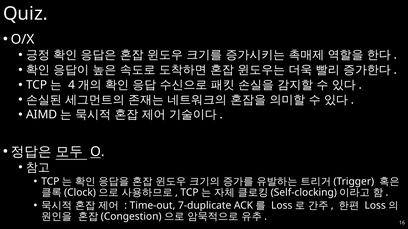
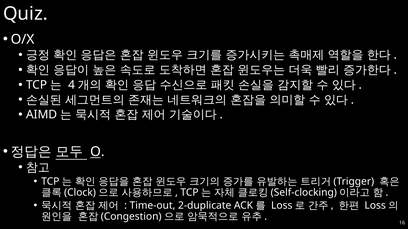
7-duplicate: 7-duplicate -> 2-duplicate (205, 206)
